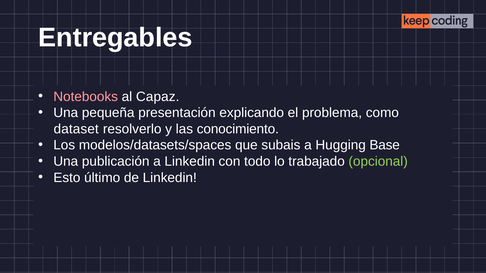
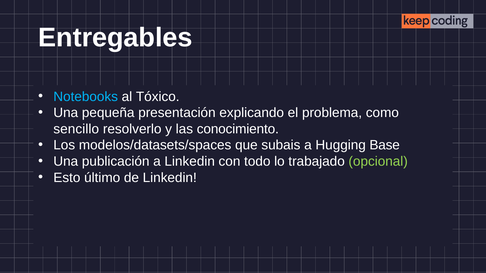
Notebooks colour: pink -> light blue (86, 97)
Capaz: Capaz -> Tóxico (158, 97)
dataset: dataset -> sencillo (76, 129)
